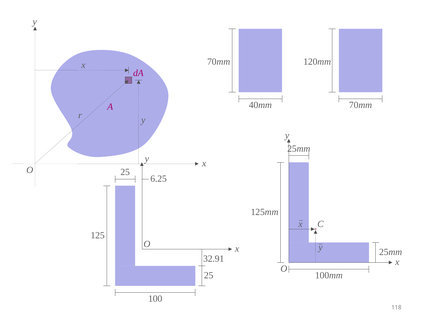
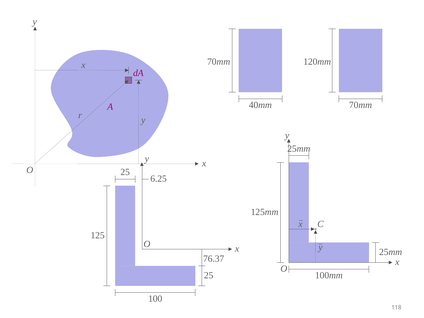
32.91: 32.91 -> 76.37 (214, 259)
